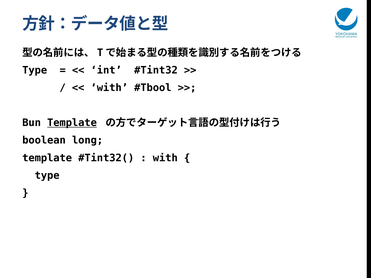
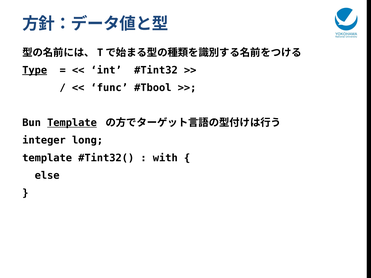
Type underline: none -> present (35, 70)
with: with -> func (109, 88)
boolean: boolean -> integer (44, 140)
type: type -> else (47, 176)
